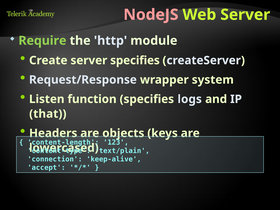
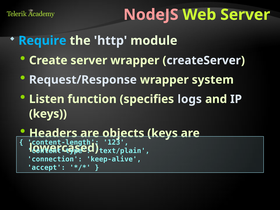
Require colour: light green -> light blue (42, 41)
server specifies: specifies -> wrapper (135, 60)
that: that -> keys (48, 114)
